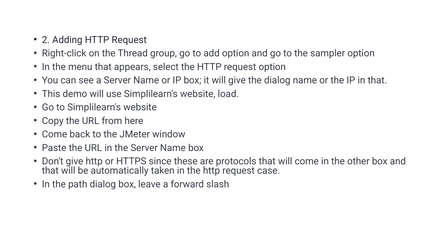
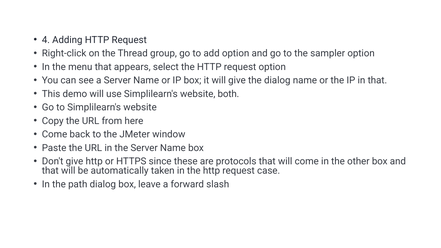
2: 2 -> 4 (46, 40)
load: load -> both (228, 94)
